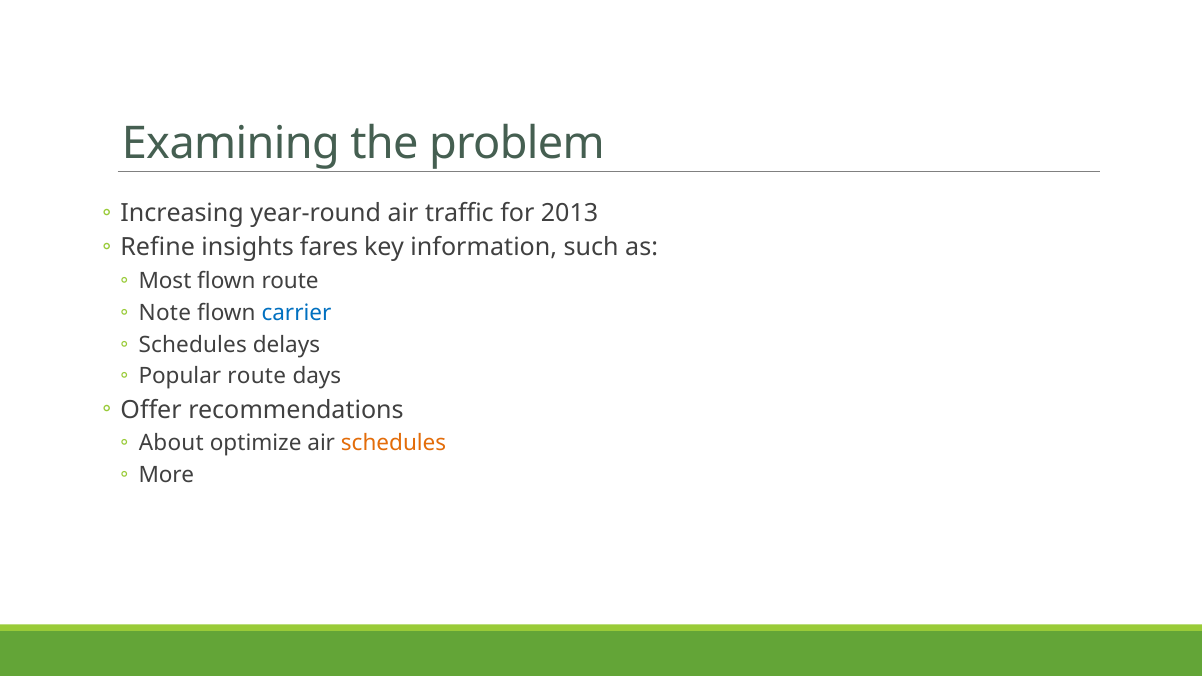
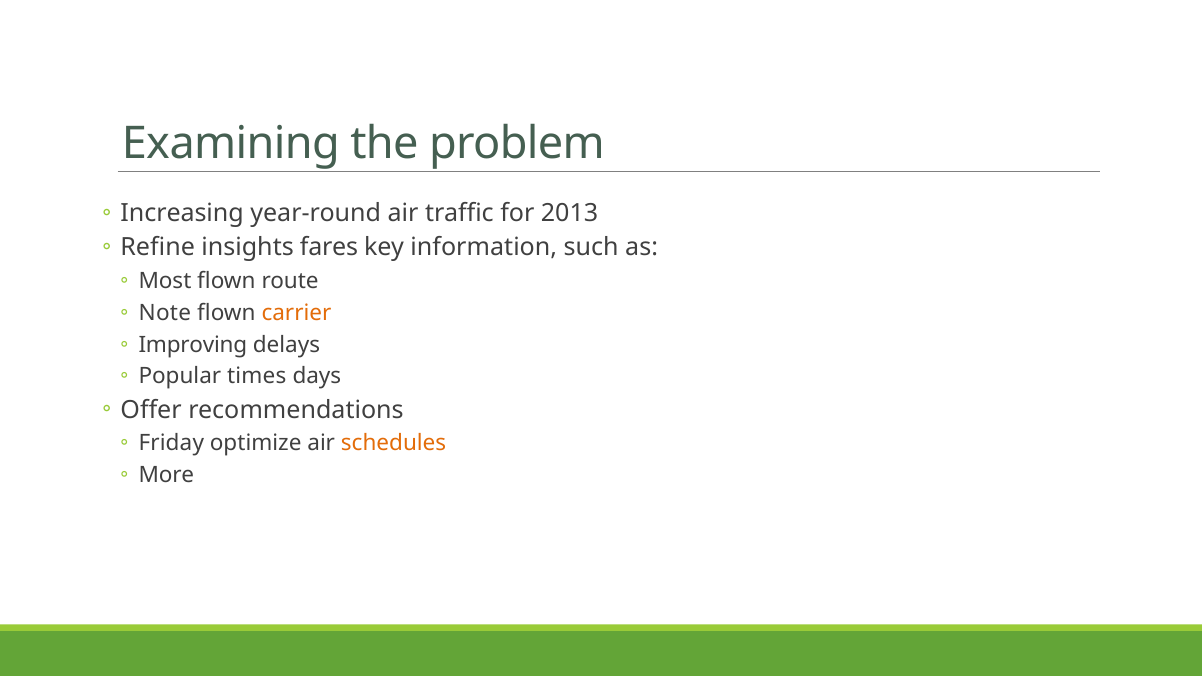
carrier colour: blue -> orange (296, 313)
Schedules: Schedules -> Improving (193, 345)
Popular route: route -> times (257, 377)
About: About -> Friday (171, 443)
